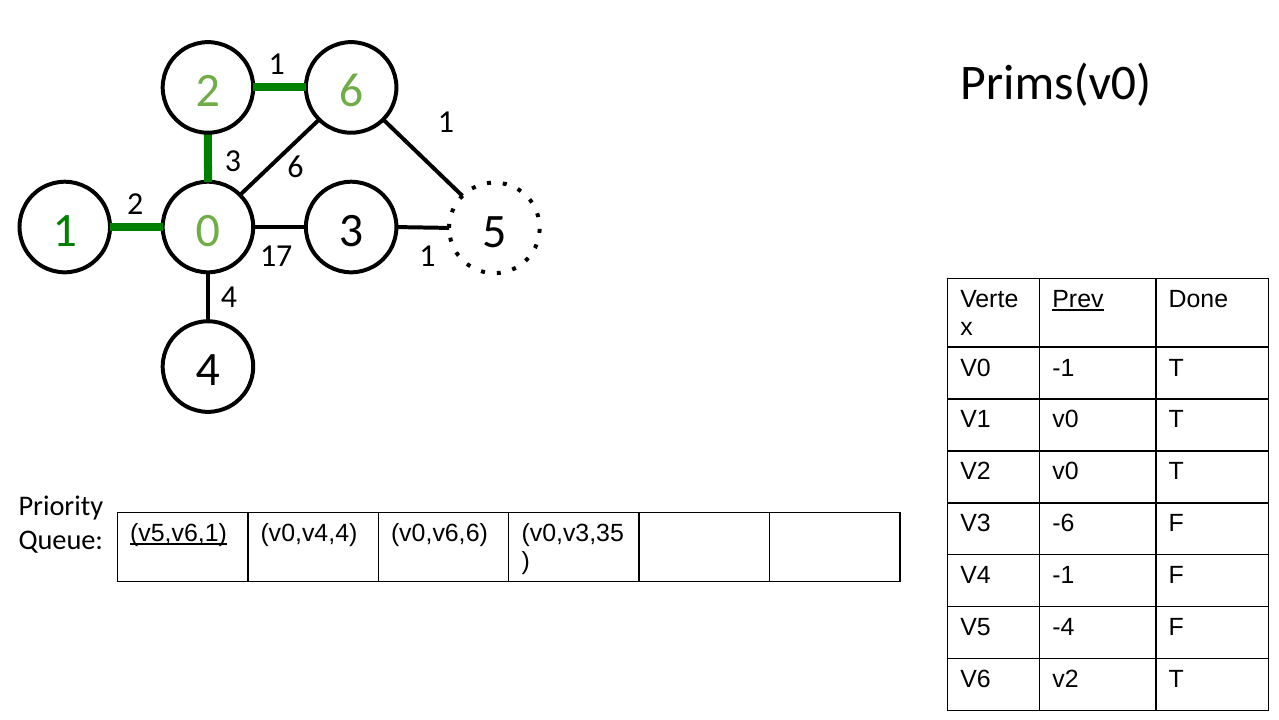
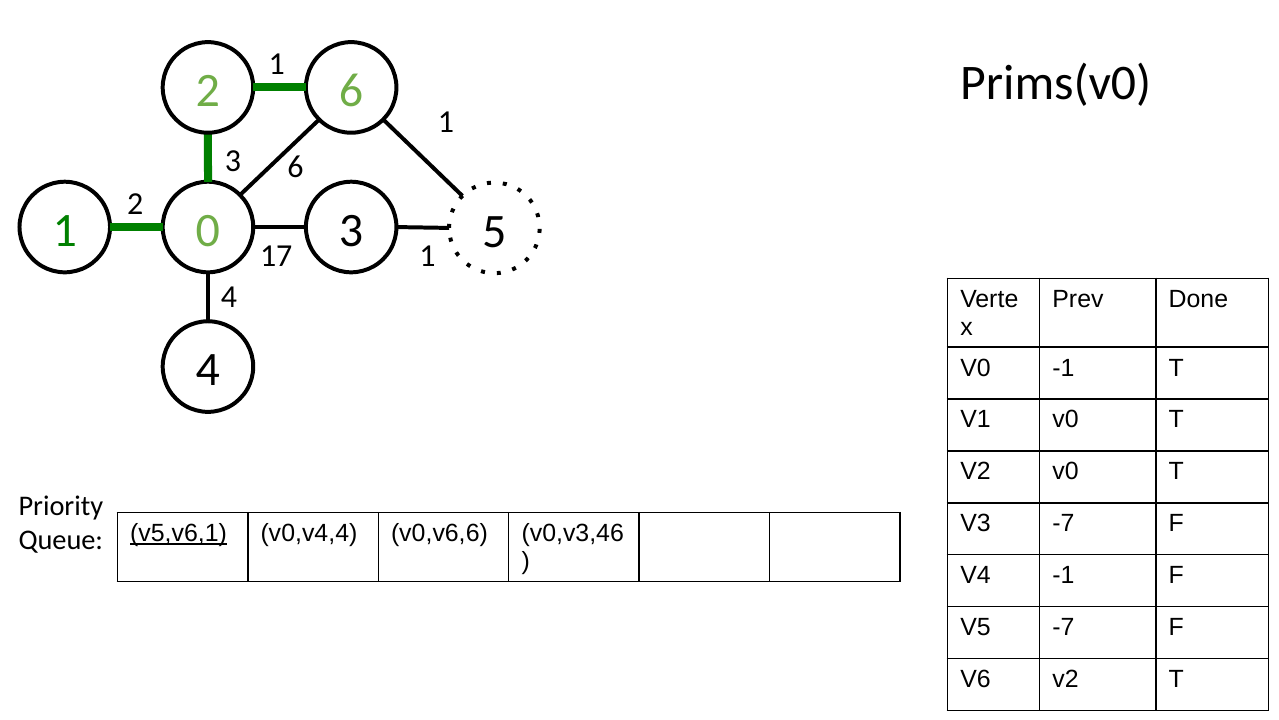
Prev underline: present -> none (1078, 299)
V3 -6: -6 -> -7 (1063, 523)
v0,v3,35: v0,v3,35 -> v0,v3,46 (573, 533)
V5 -4: -4 -> -7 (1063, 627)
